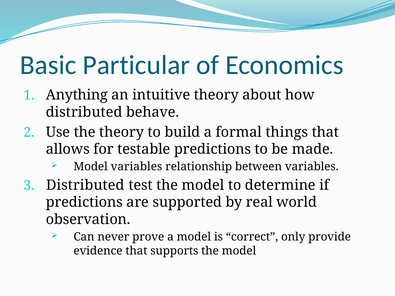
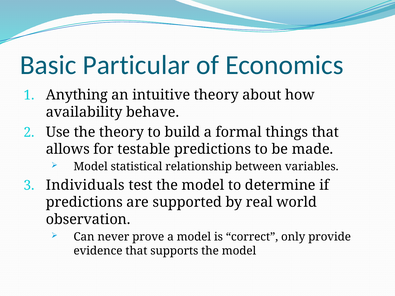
distributed: distributed -> availability (84, 112)
Model variables: variables -> statistical (137, 167)
Distributed: Distributed -> Individuals (85, 185)
